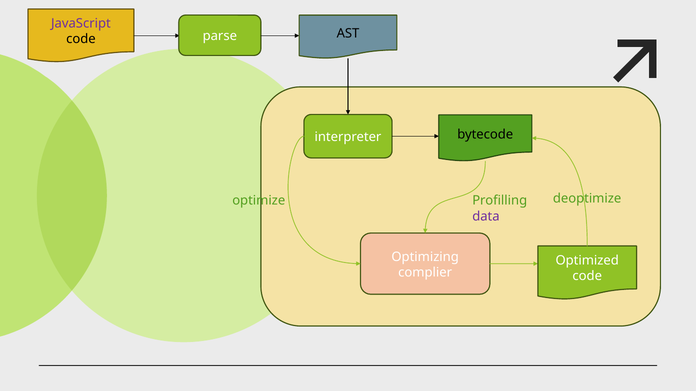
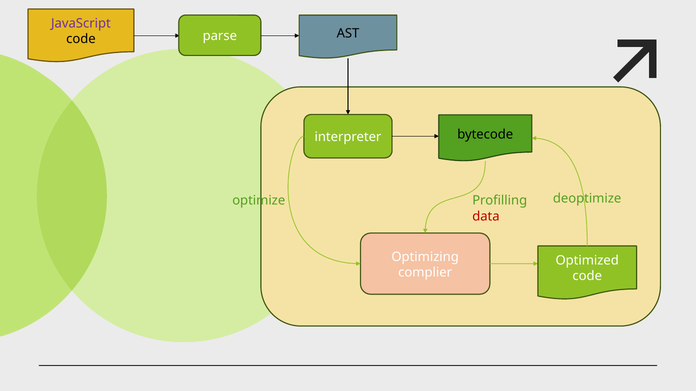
data colour: purple -> red (486, 217)
